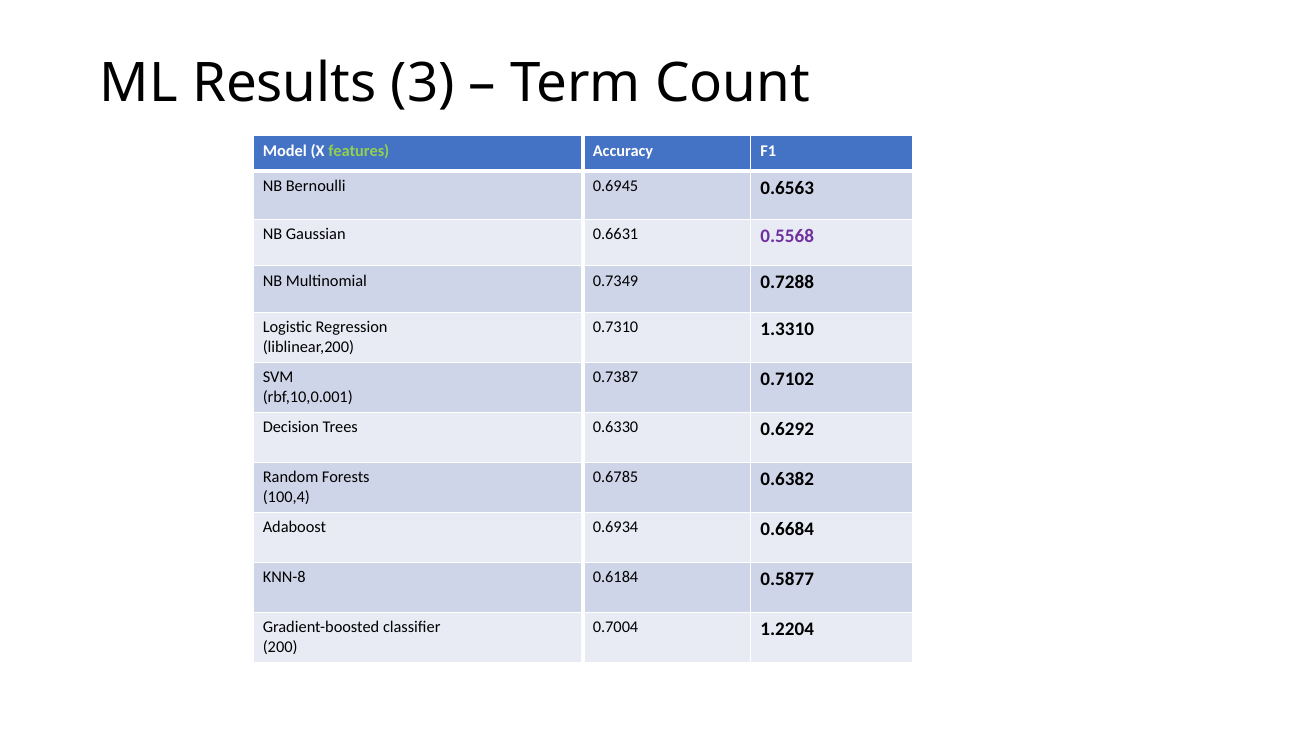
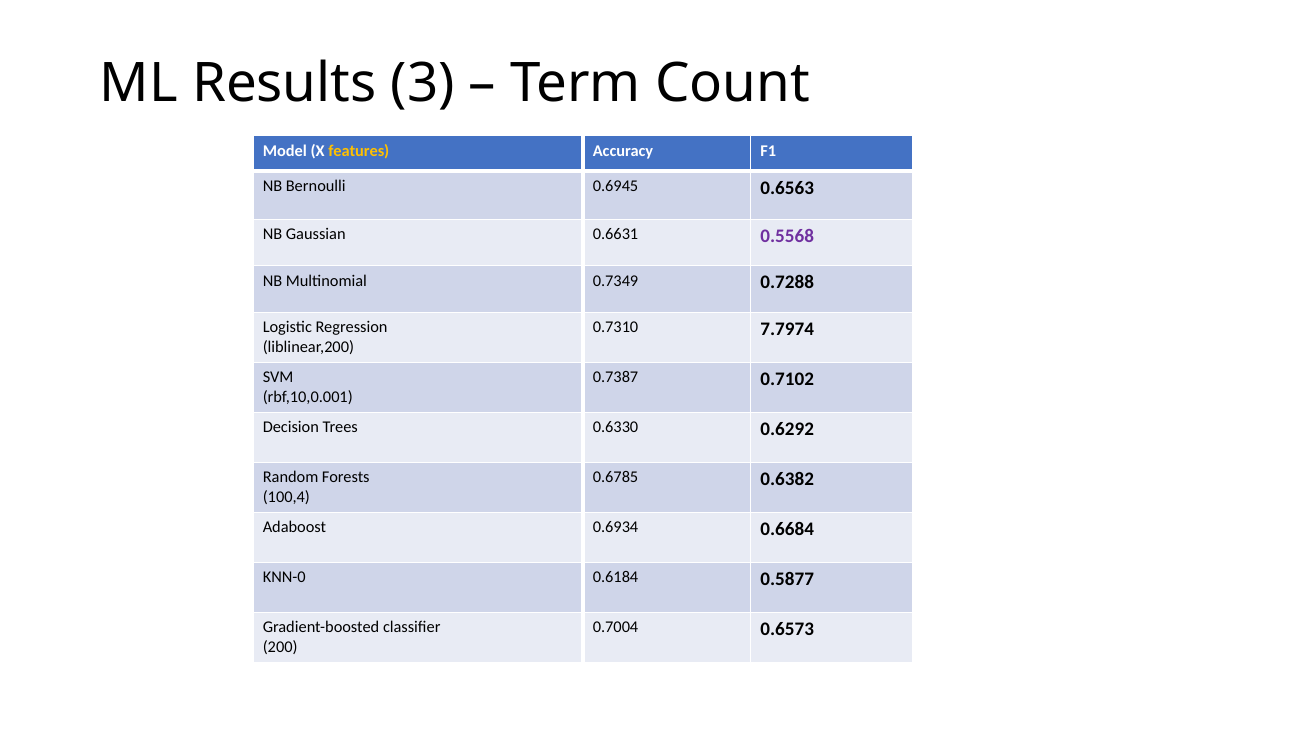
features colour: light green -> yellow (359, 151)
1.3310: 1.3310 -> 7.7974 (787, 329)
KNN-8: KNN-8 -> KNN-0 (284, 578)
1.2204: 1.2204 -> 0.6573 (787, 629)
